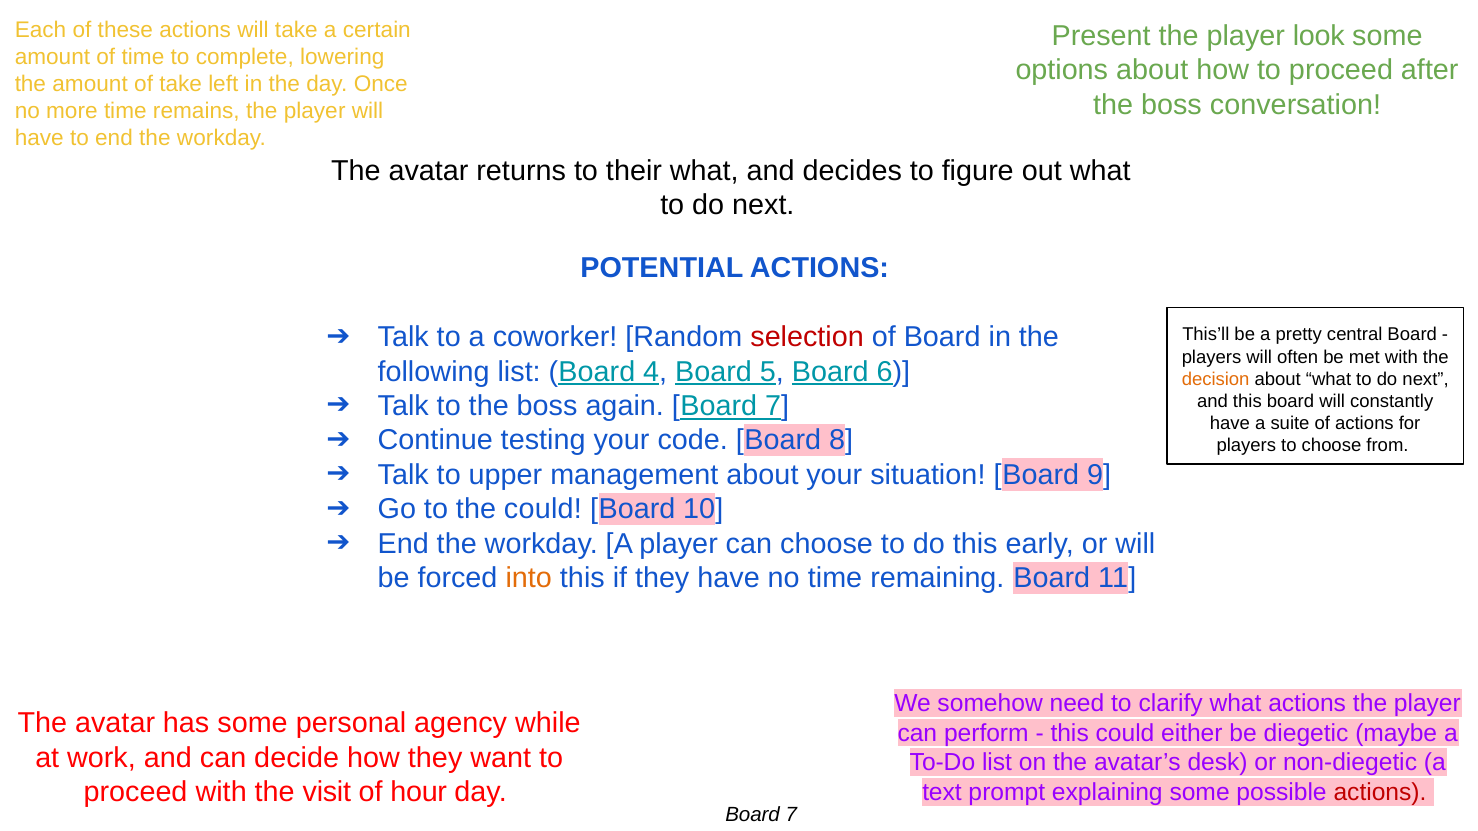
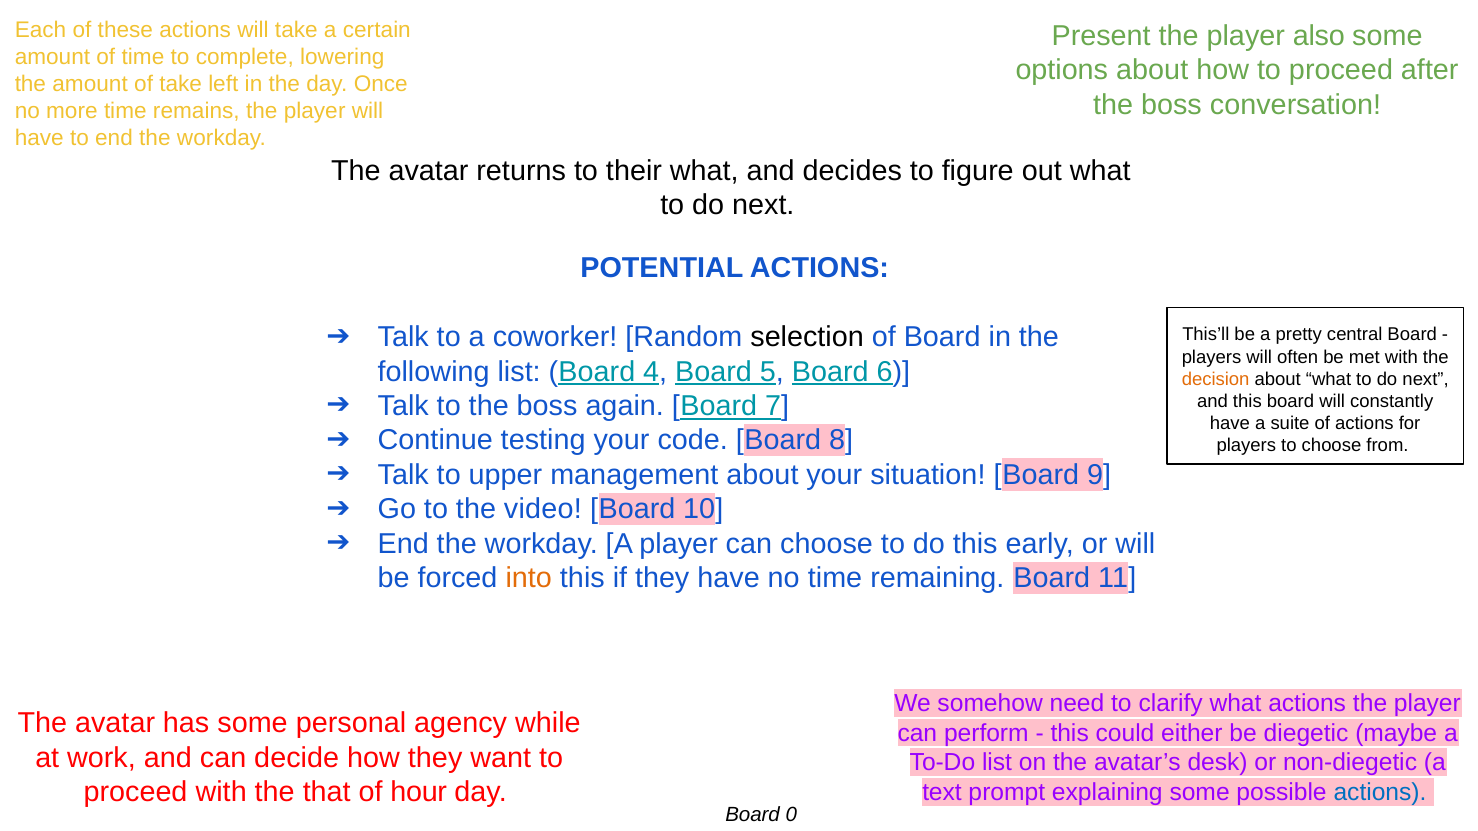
look: look -> also (1319, 36)
selection colour: red -> black (807, 337)
the could: could -> video (543, 510)
visit: visit -> that (327, 793)
actions colour: red -> blue (1380, 793)
7: 7 -> 0 (791, 815)
